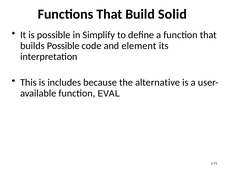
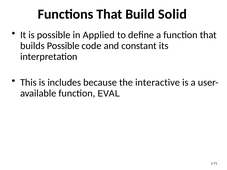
Simplify: Simplify -> Applied (99, 35)
element: element -> constant (139, 46)
alternative: alternative -> interactive (158, 83)
